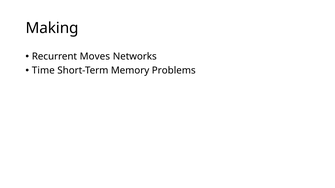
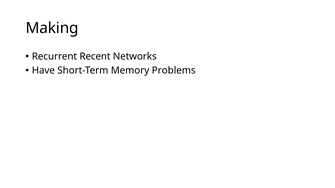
Moves: Moves -> Recent (95, 57)
Time: Time -> Have (43, 71)
